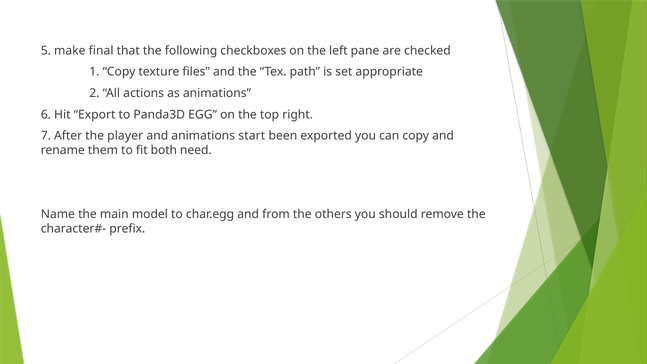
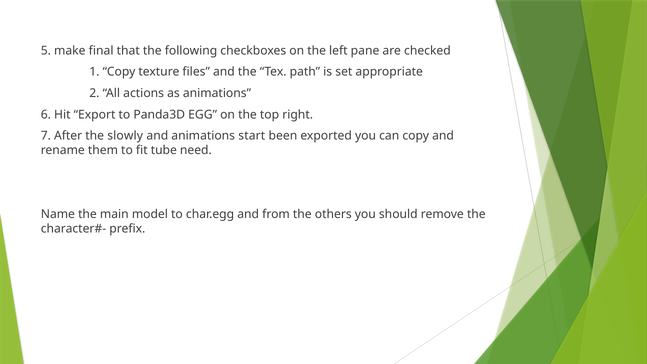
player: player -> slowly (125, 136)
both: both -> tube (164, 150)
